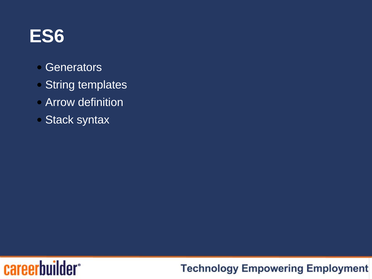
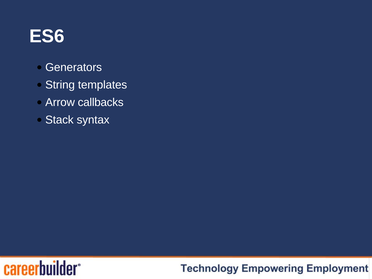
definition: definition -> callbacks (101, 102)
